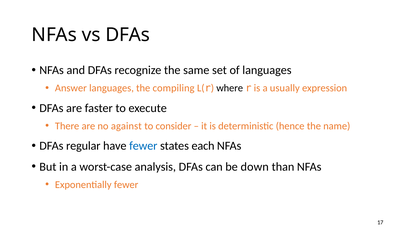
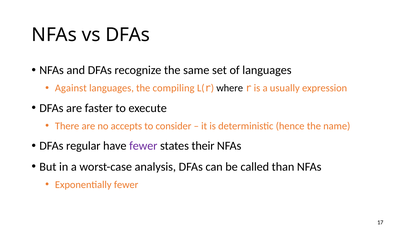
Answer: Answer -> Against (71, 88)
against: against -> accepts (126, 126)
fewer colour: blue -> purple (143, 146)
each: each -> their (203, 146)
down: down -> called (255, 166)
